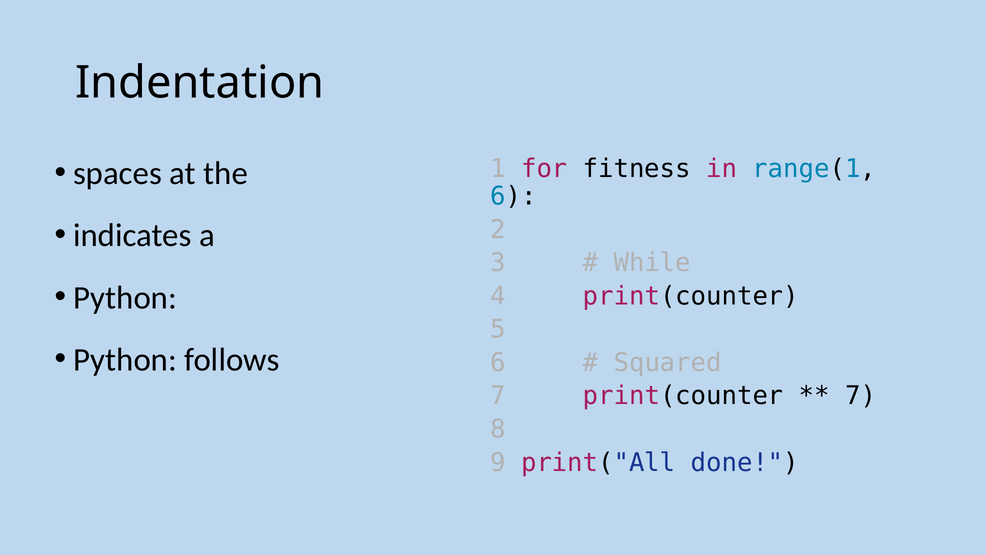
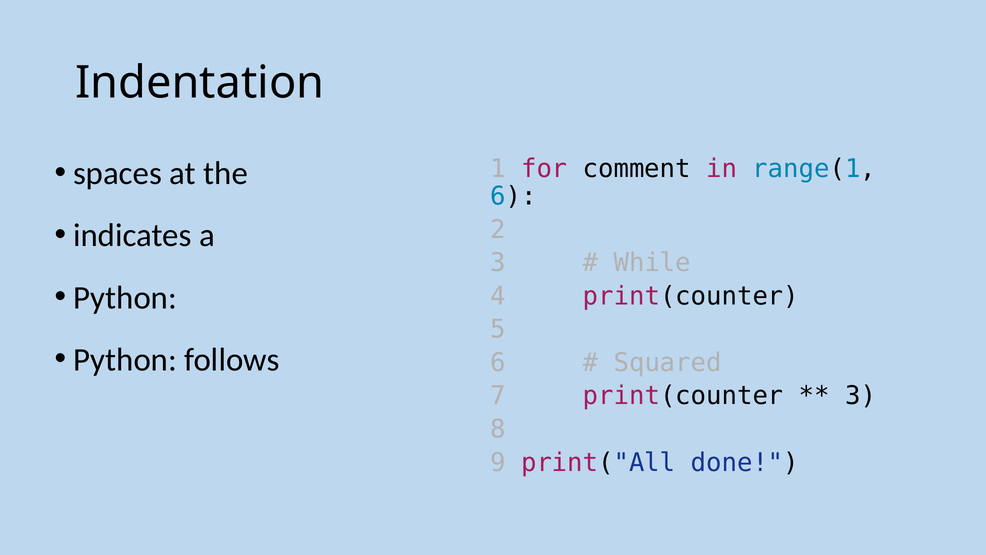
fitness: fitness -> comment (637, 169)
7: 7 -> 3 (861, 396)
